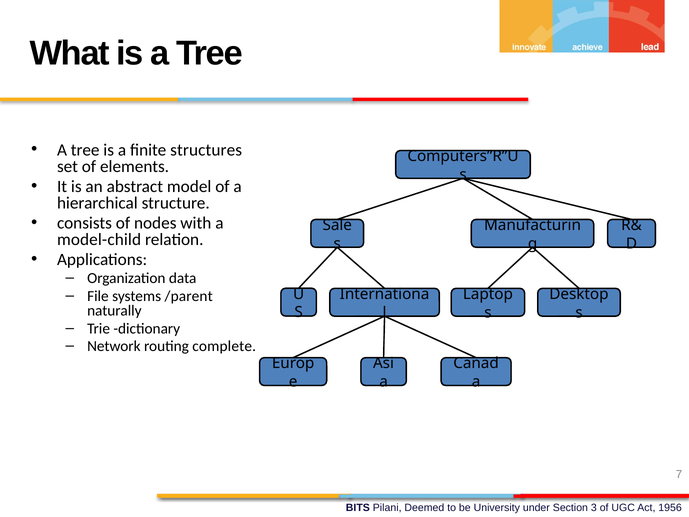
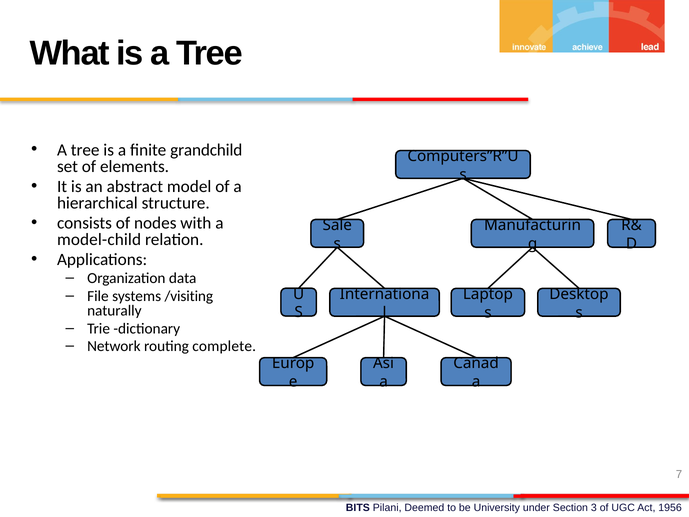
structures: structures -> grandchild (206, 150)
/parent: /parent -> /visiting (189, 296)
